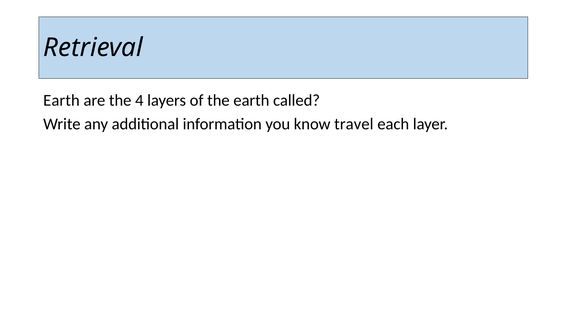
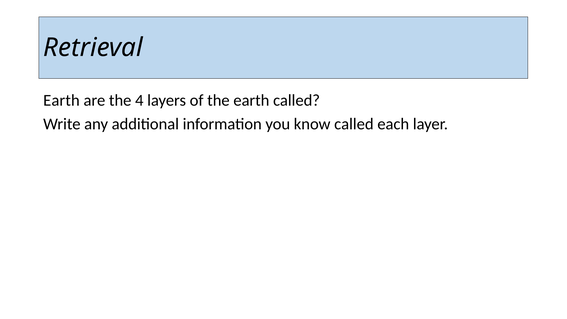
know travel: travel -> called (354, 124)
